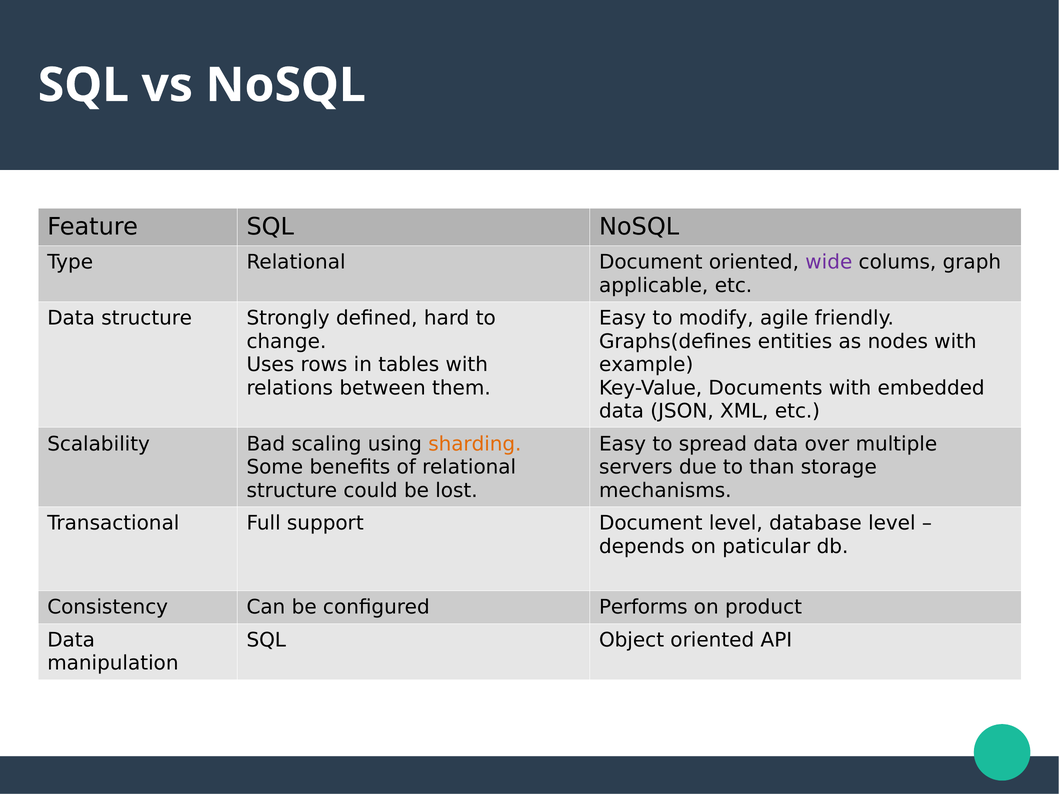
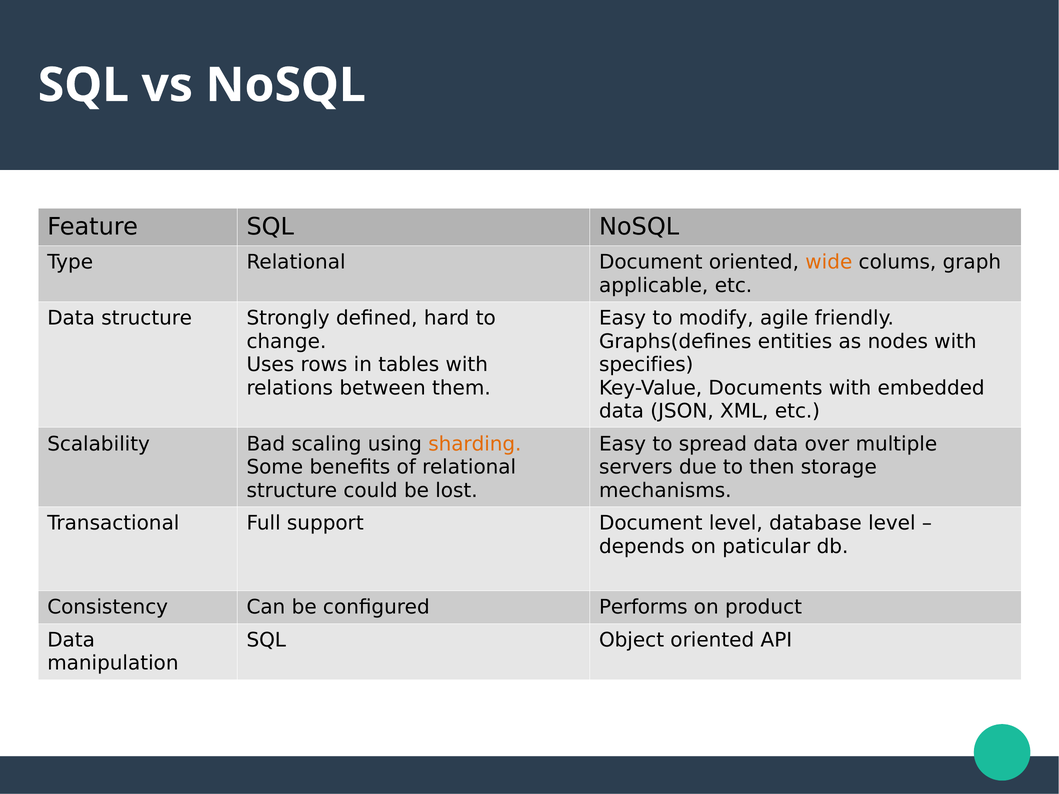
wide colour: purple -> orange (829, 262)
example: example -> specifies (646, 365)
than: than -> then (772, 467)
